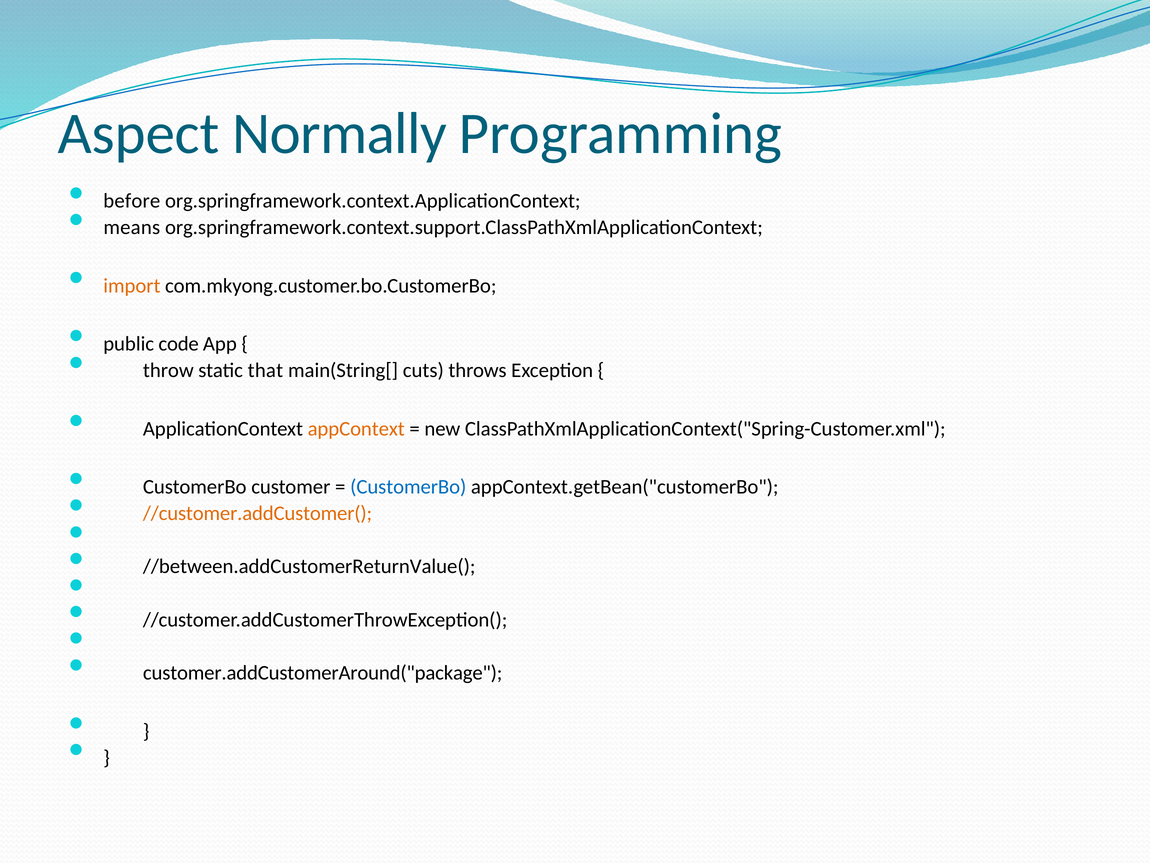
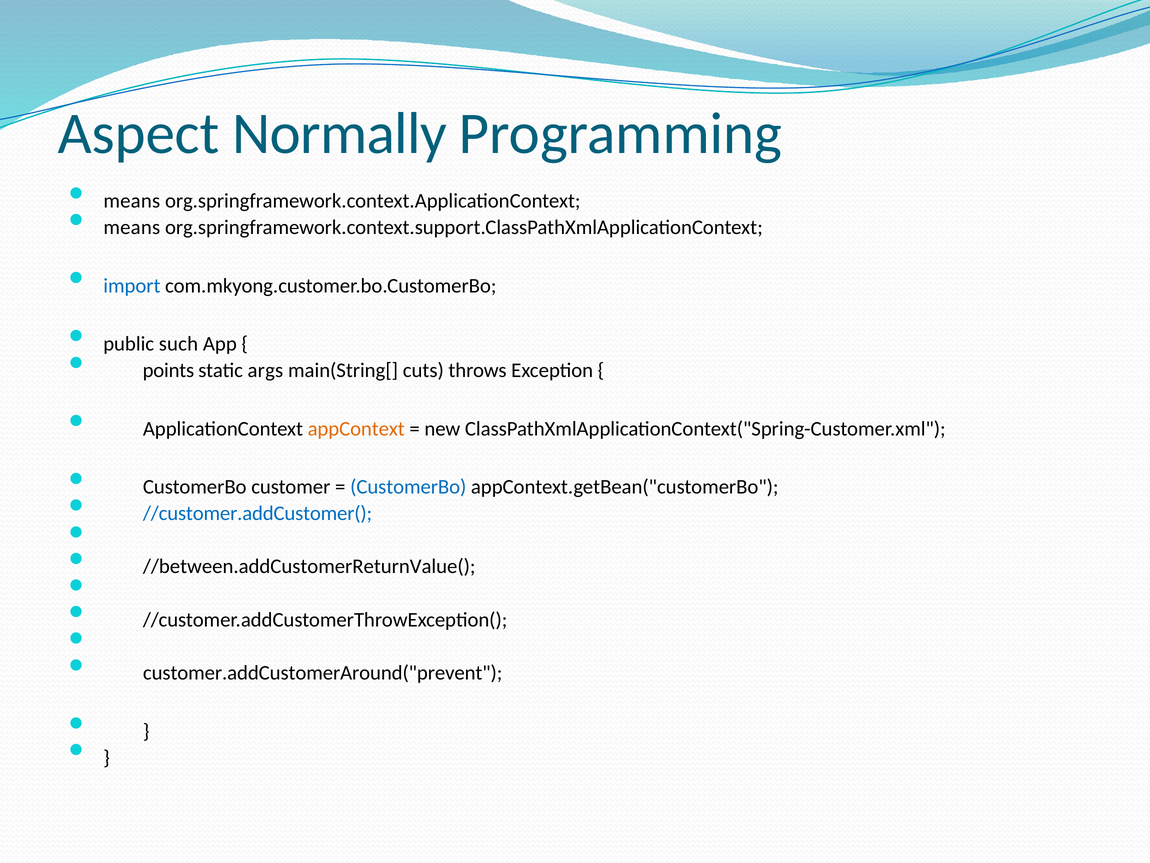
before: before -> means (132, 201)
import colour: orange -> blue (132, 286)
code: code -> such (178, 344)
throw: throw -> points (168, 370)
that: that -> args (265, 370)
//customer.addCustomer( colour: orange -> blue (258, 513)
customer.addCustomerAround("package: customer.addCustomerAround("package -> customer.addCustomerAround("prevent (323, 673)
